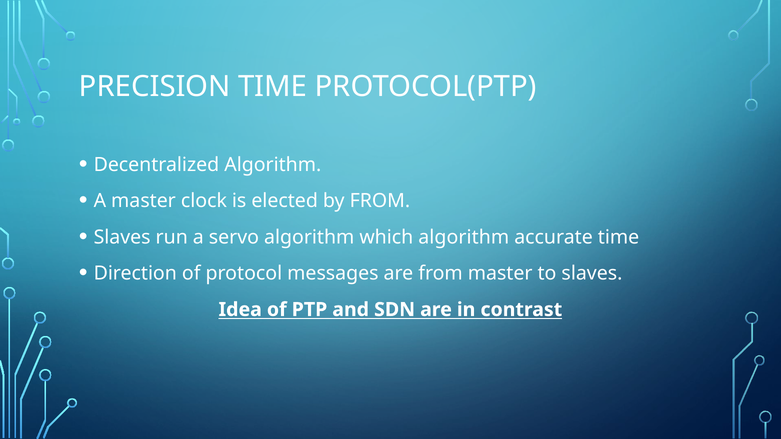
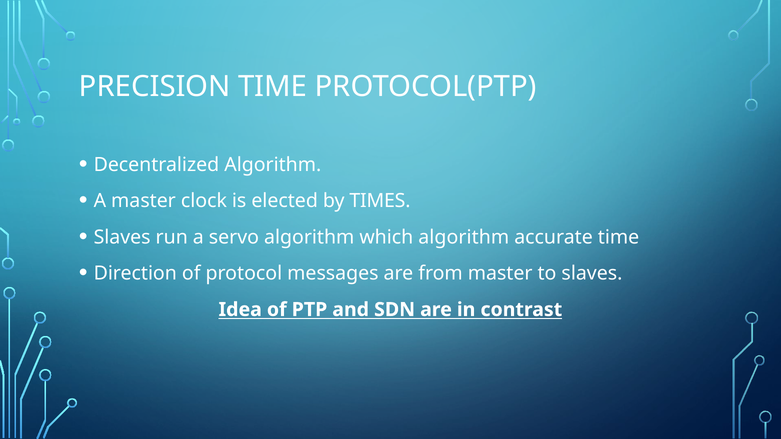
by FROM: FROM -> TIMES (380, 201)
